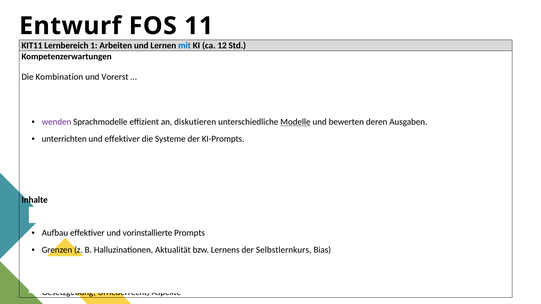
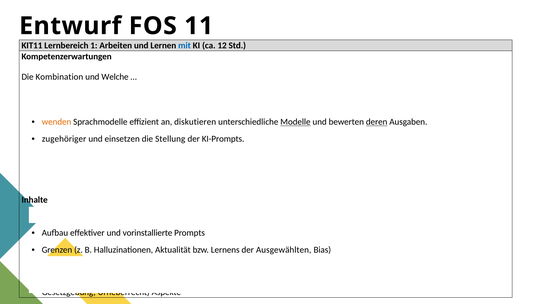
Vorerst: Vorerst -> Welche (115, 77)
wenden colour: purple -> orange (57, 122)
deren underline: none -> present (377, 122)
unterrichten: unterrichten -> zugehöriger (64, 139)
und effektiver: effektiver -> einsetzen (122, 139)
die Systeme: Systeme -> Stellung (170, 139)
der Selbstlernkurs: Selbstlernkurs -> Ausgewählten (284, 250)
